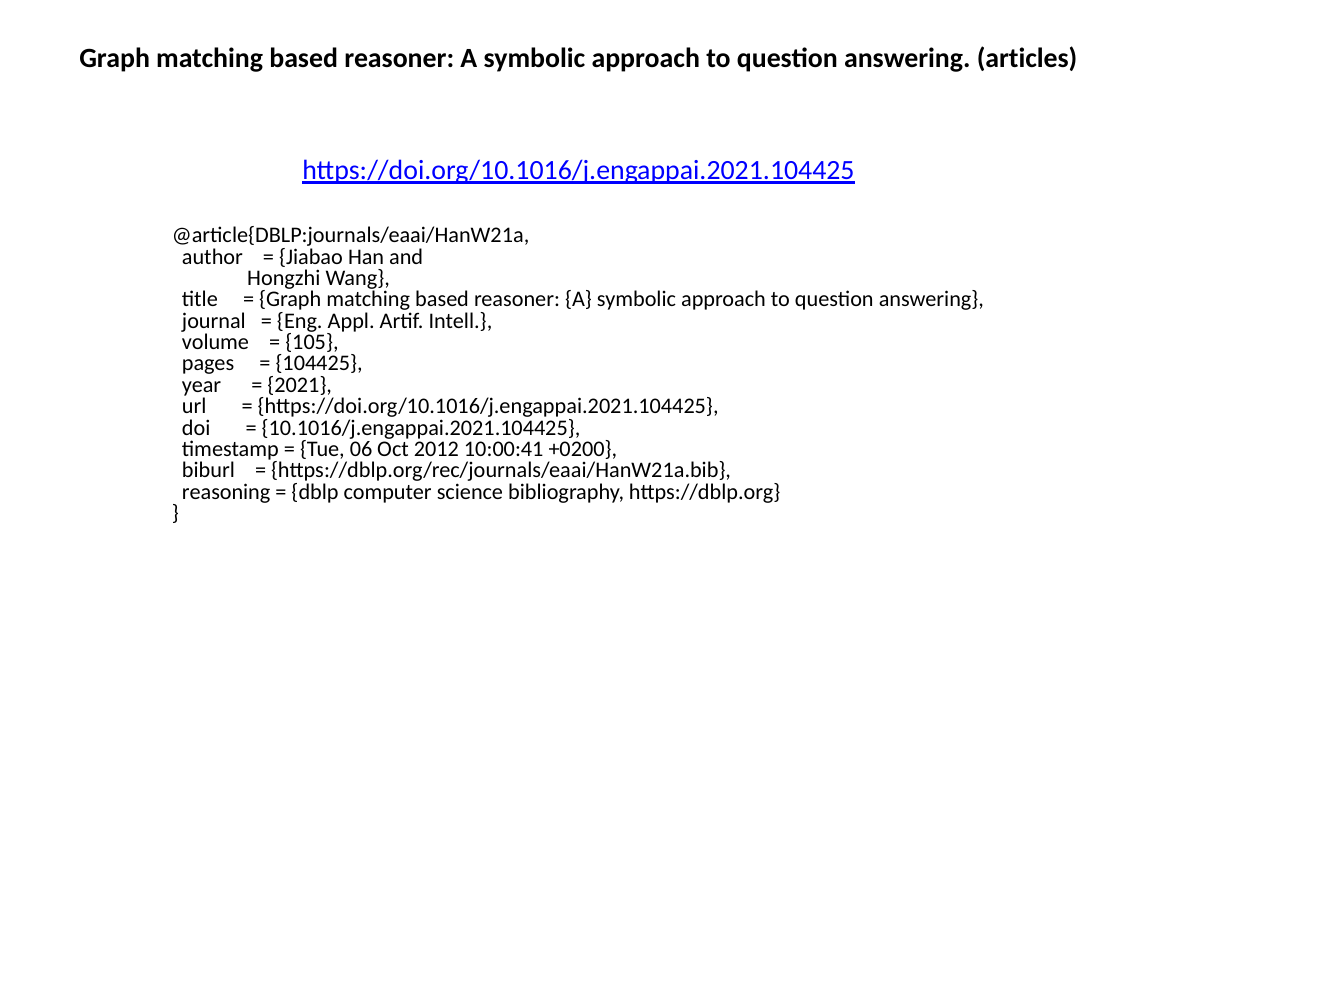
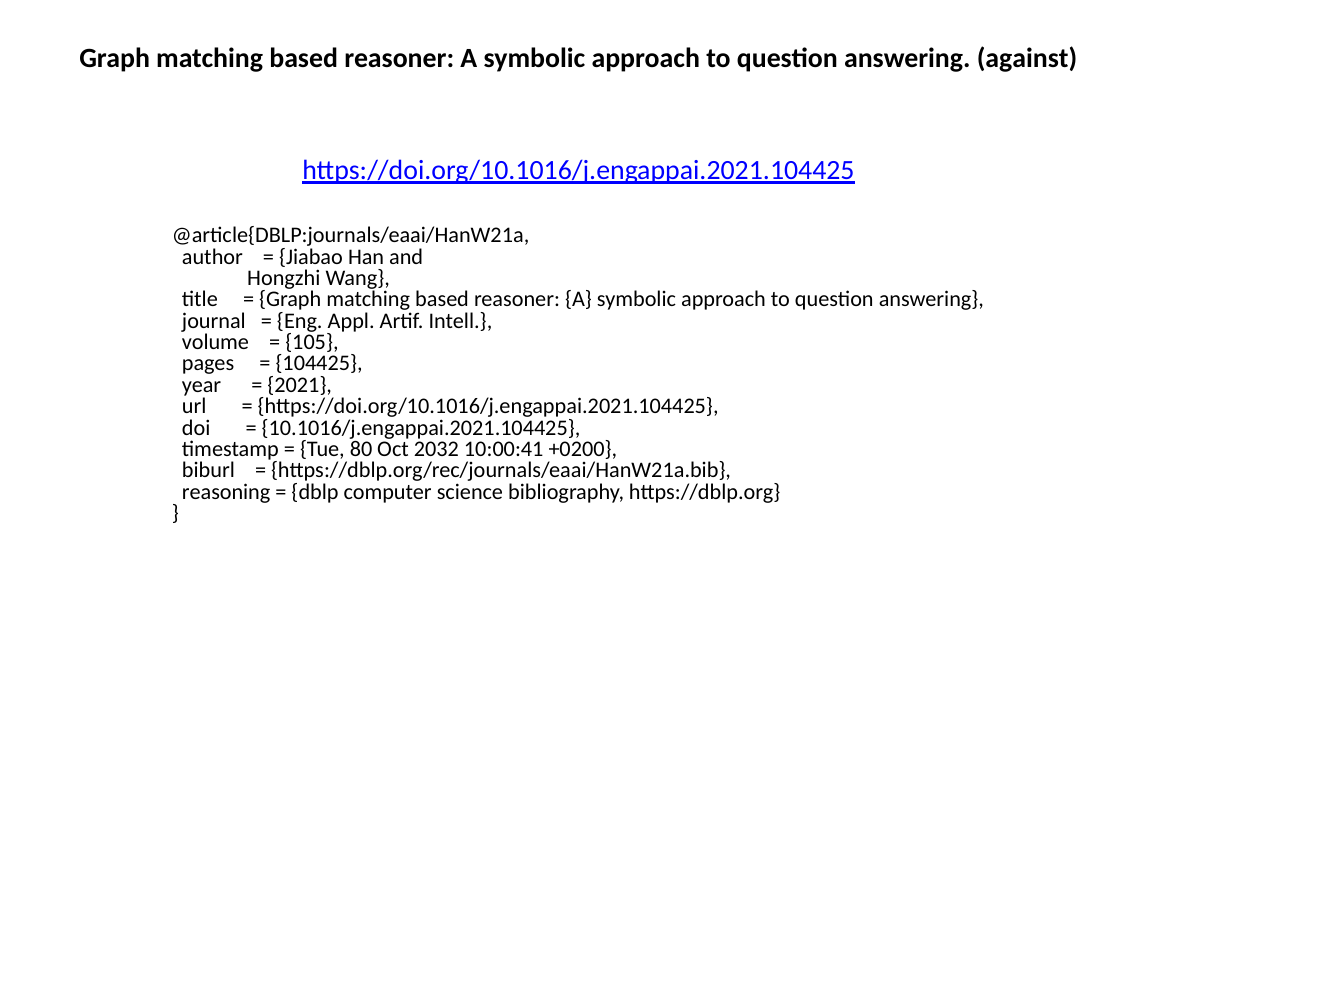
articles: articles -> against (1027, 59)
06: 06 -> 80 (361, 449)
2012: 2012 -> 2032 (436, 449)
